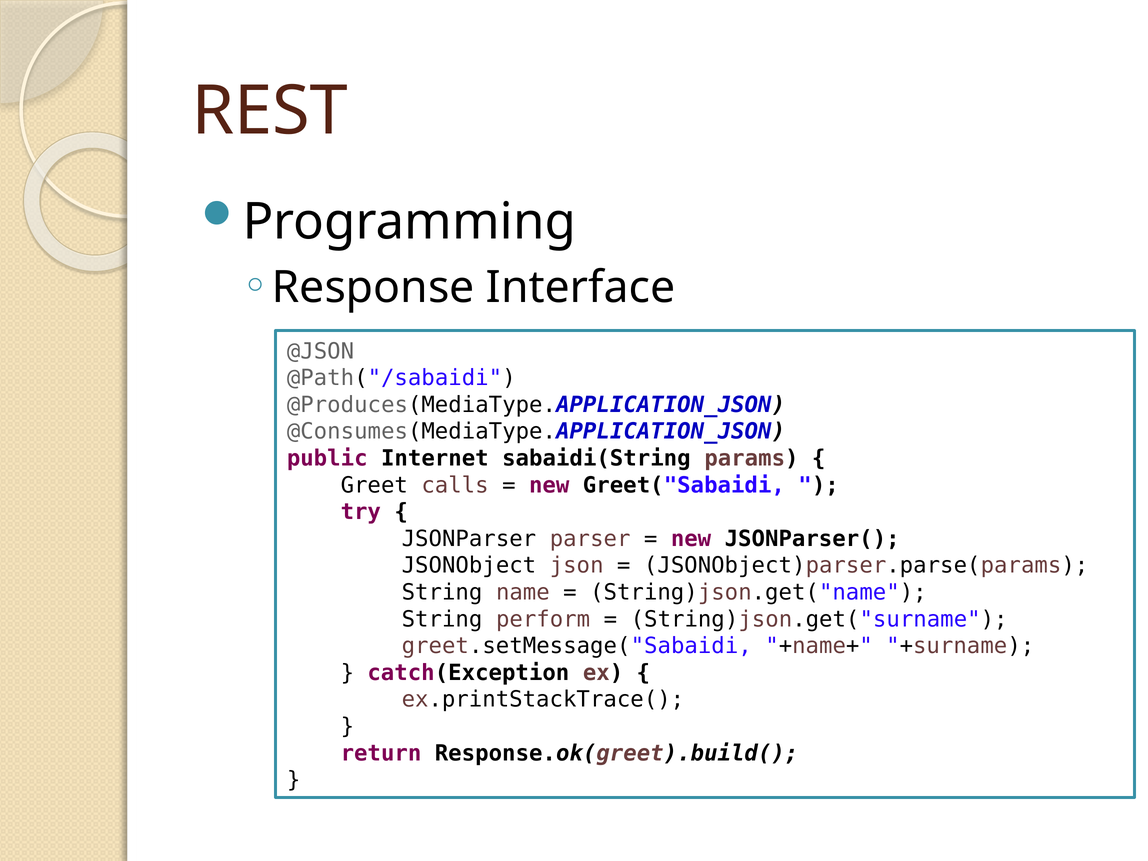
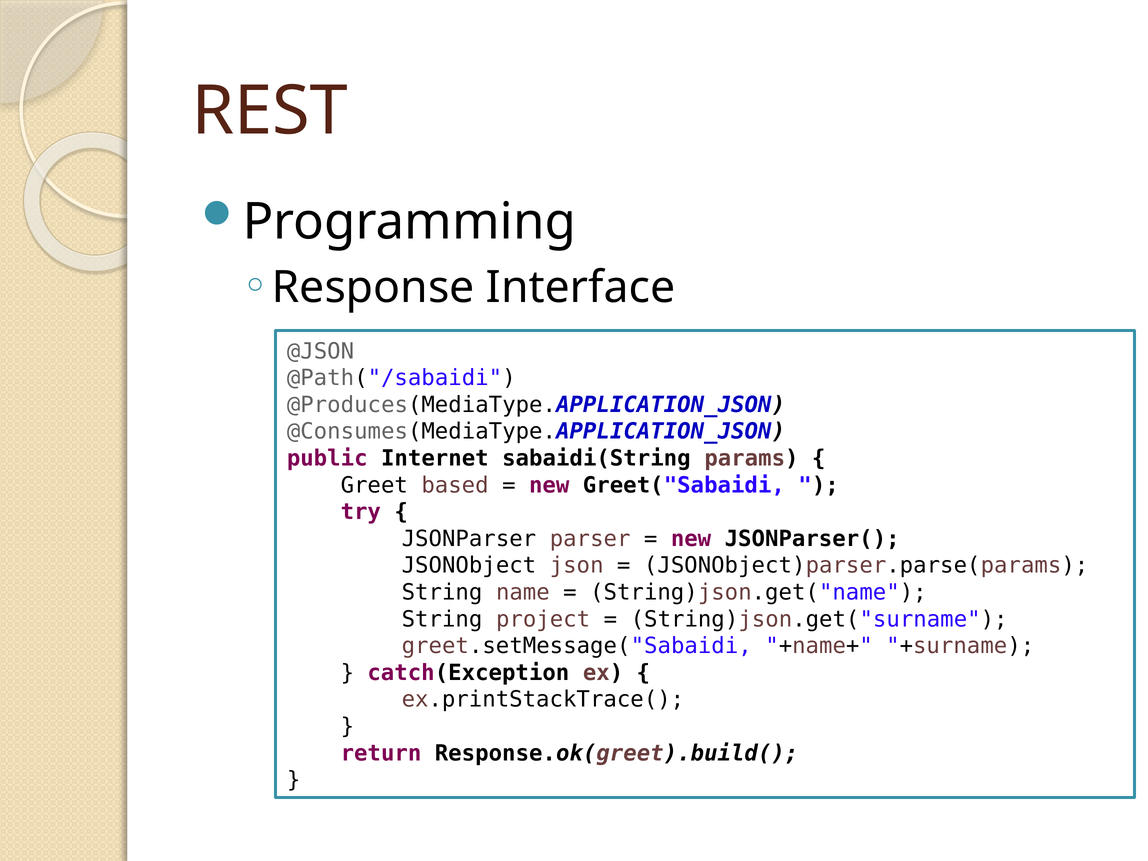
calls: calls -> based (455, 485)
perform: perform -> project (543, 619)
